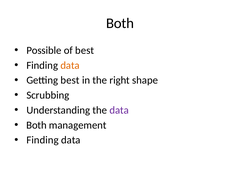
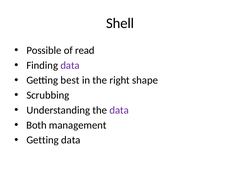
Both: Both -> Shell (120, 23)
of best: best -> read (85, 50)
data colour: orange -> purple (70, 65)
Finding: Finding -> Getting (43, 140)
